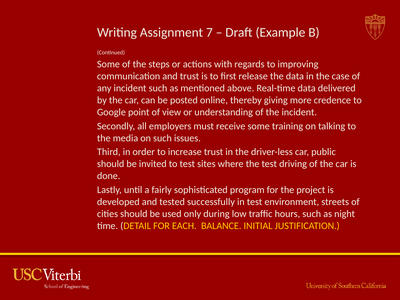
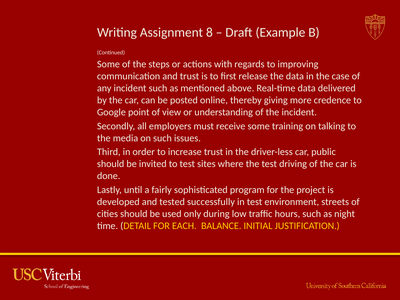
7: 7 -> 8 (209, 32)
